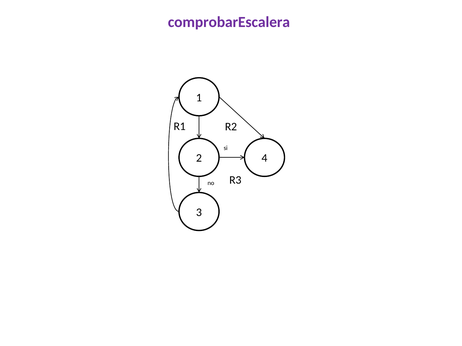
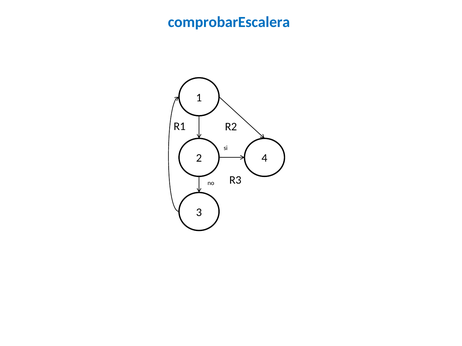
comprobarEscalera colour: purple -> blue (229, 22)
